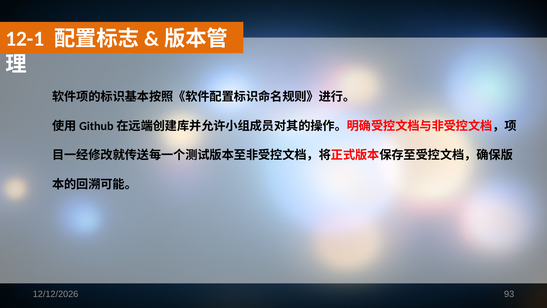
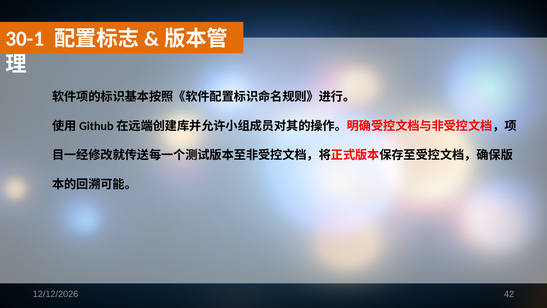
12-1: 12-1 -> 30-1 (25, 39)
93: 93 -> 42 (509, 294)
